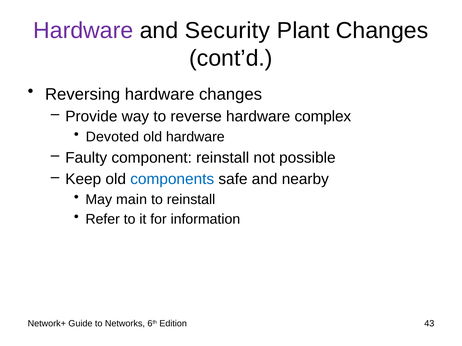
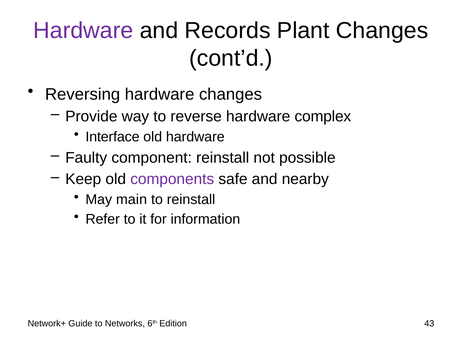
Security: Security -> Records (228, 31)
Devoted: Devoted -> Interface (112, 137)
components colour: blue -> purple (172, 179)
